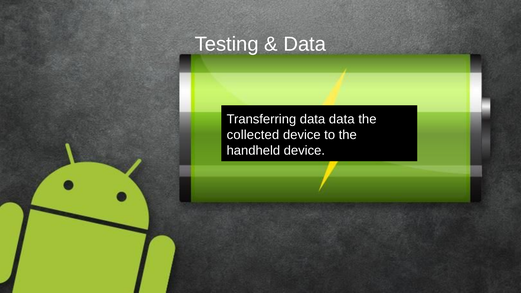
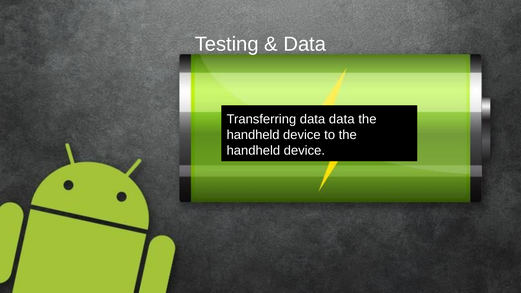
collected: collected -> handheld (253, 135)
